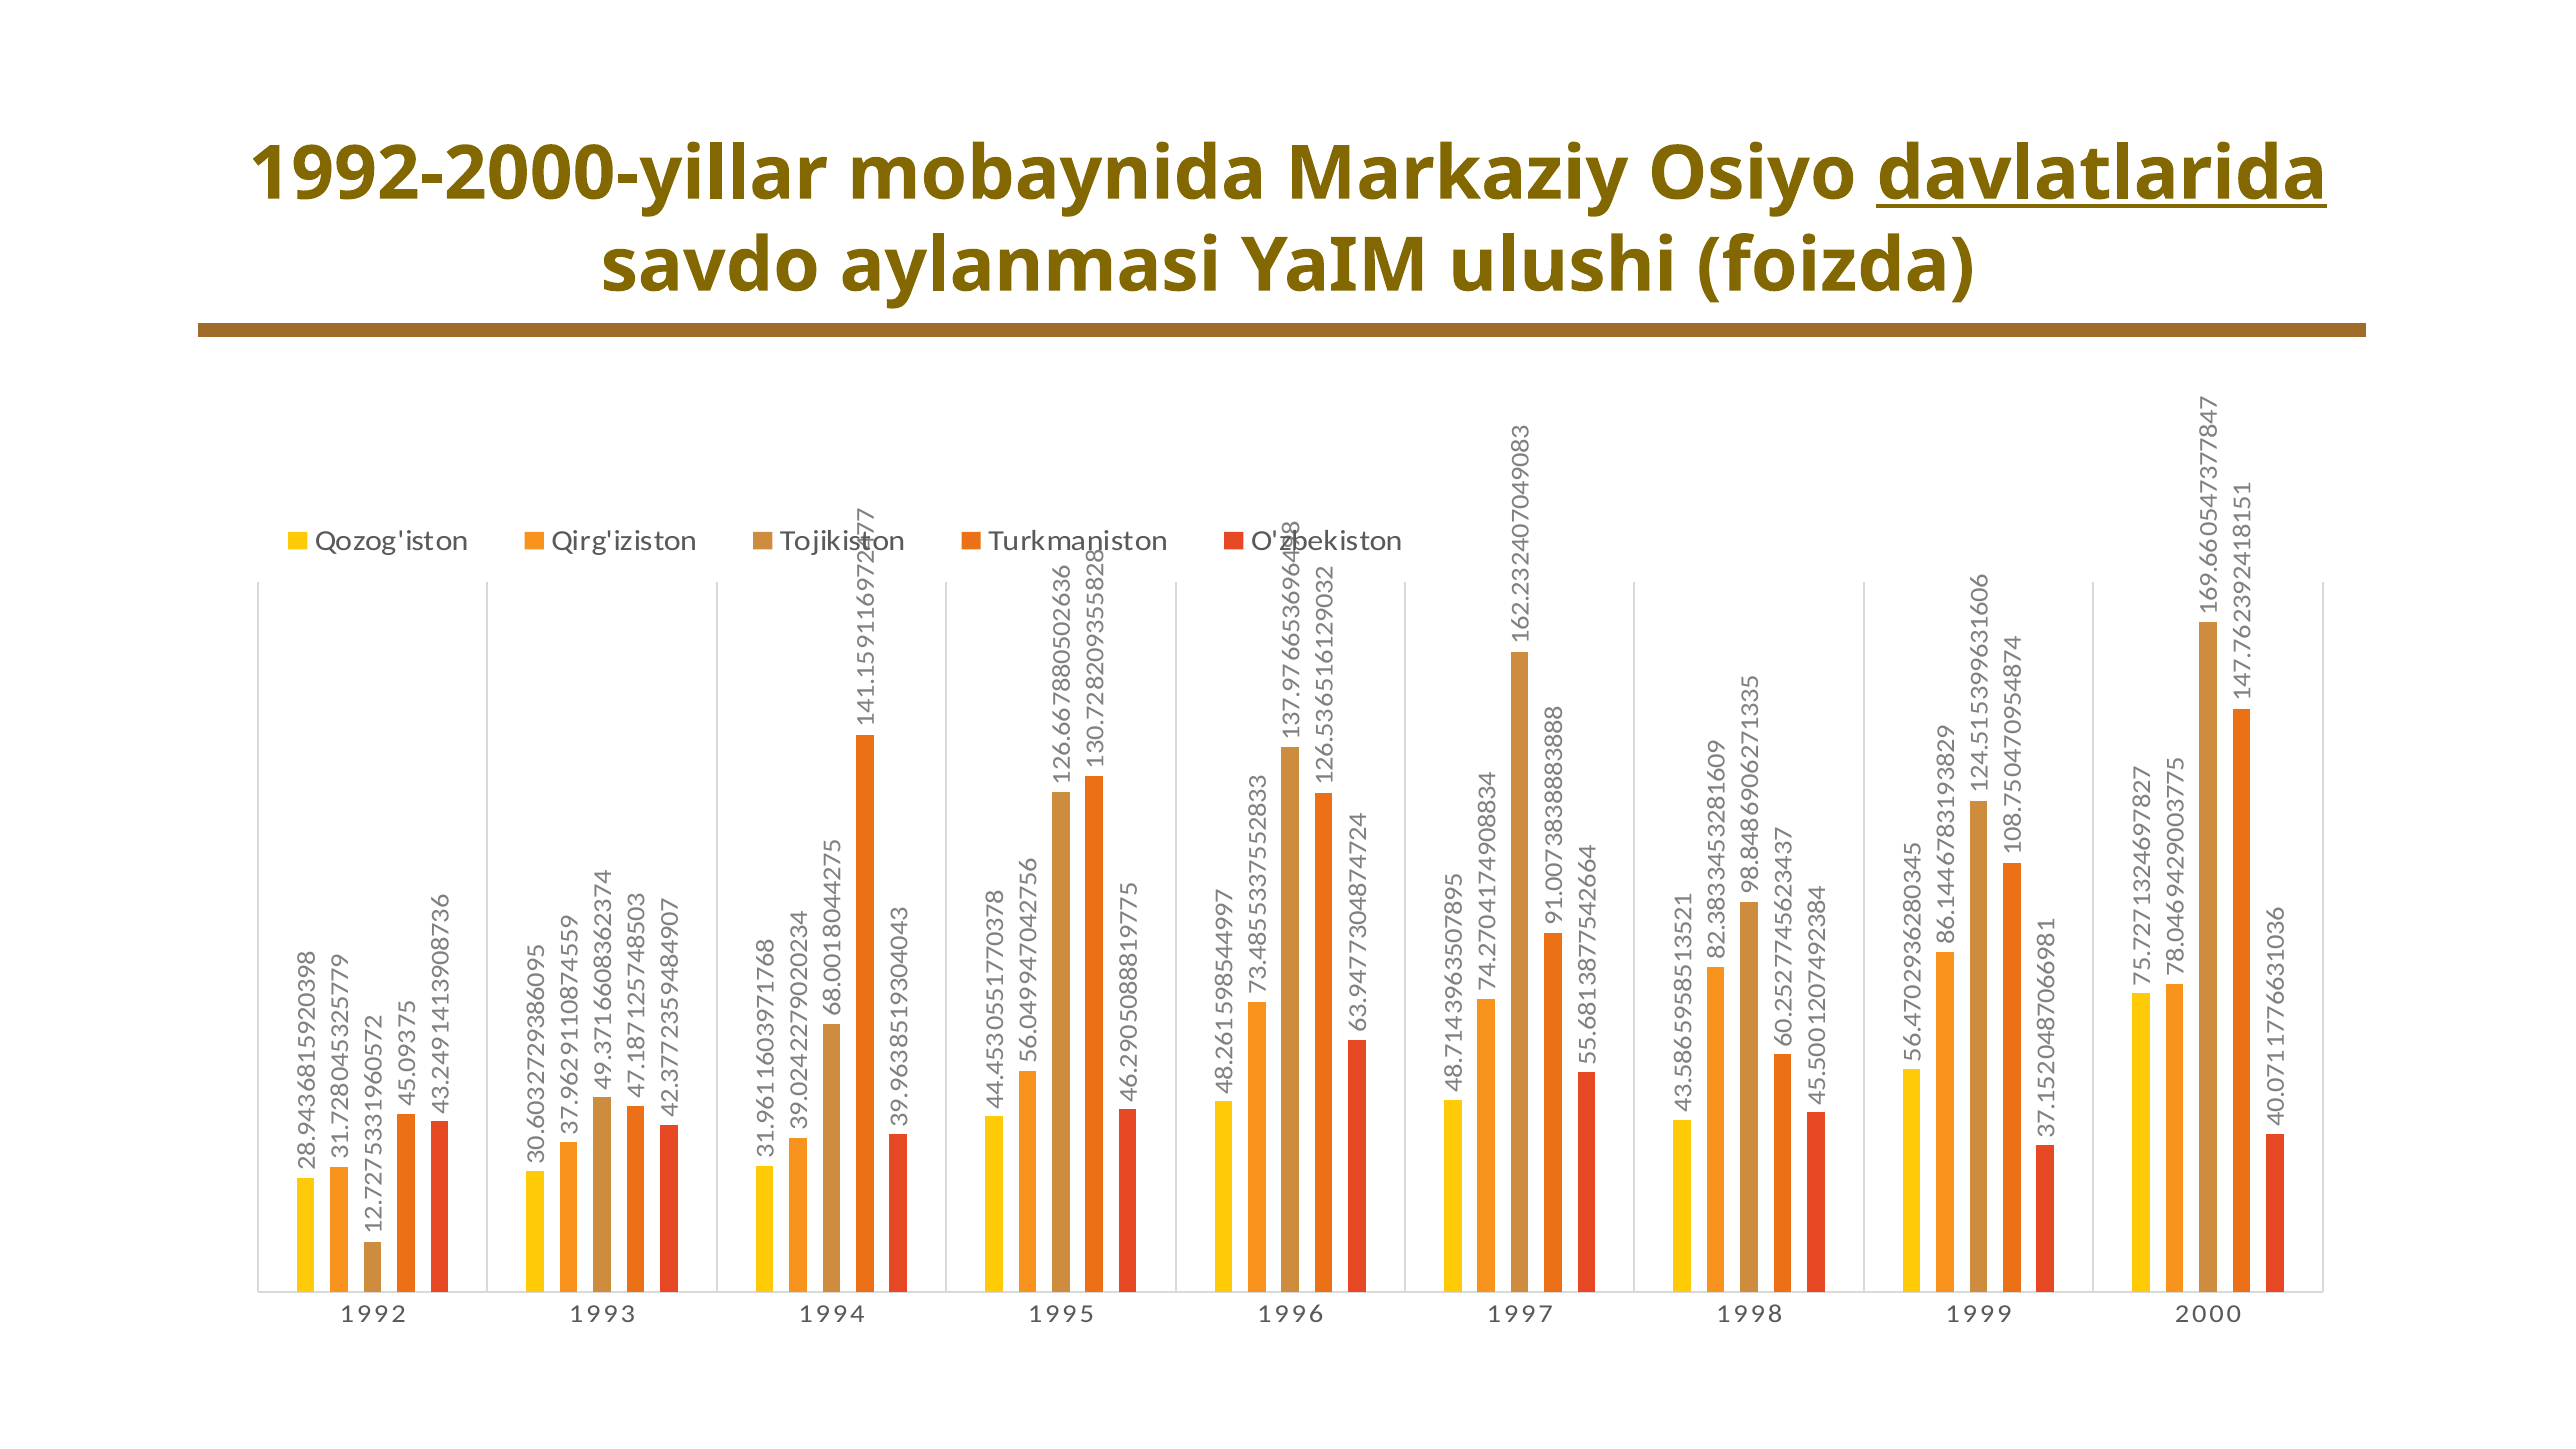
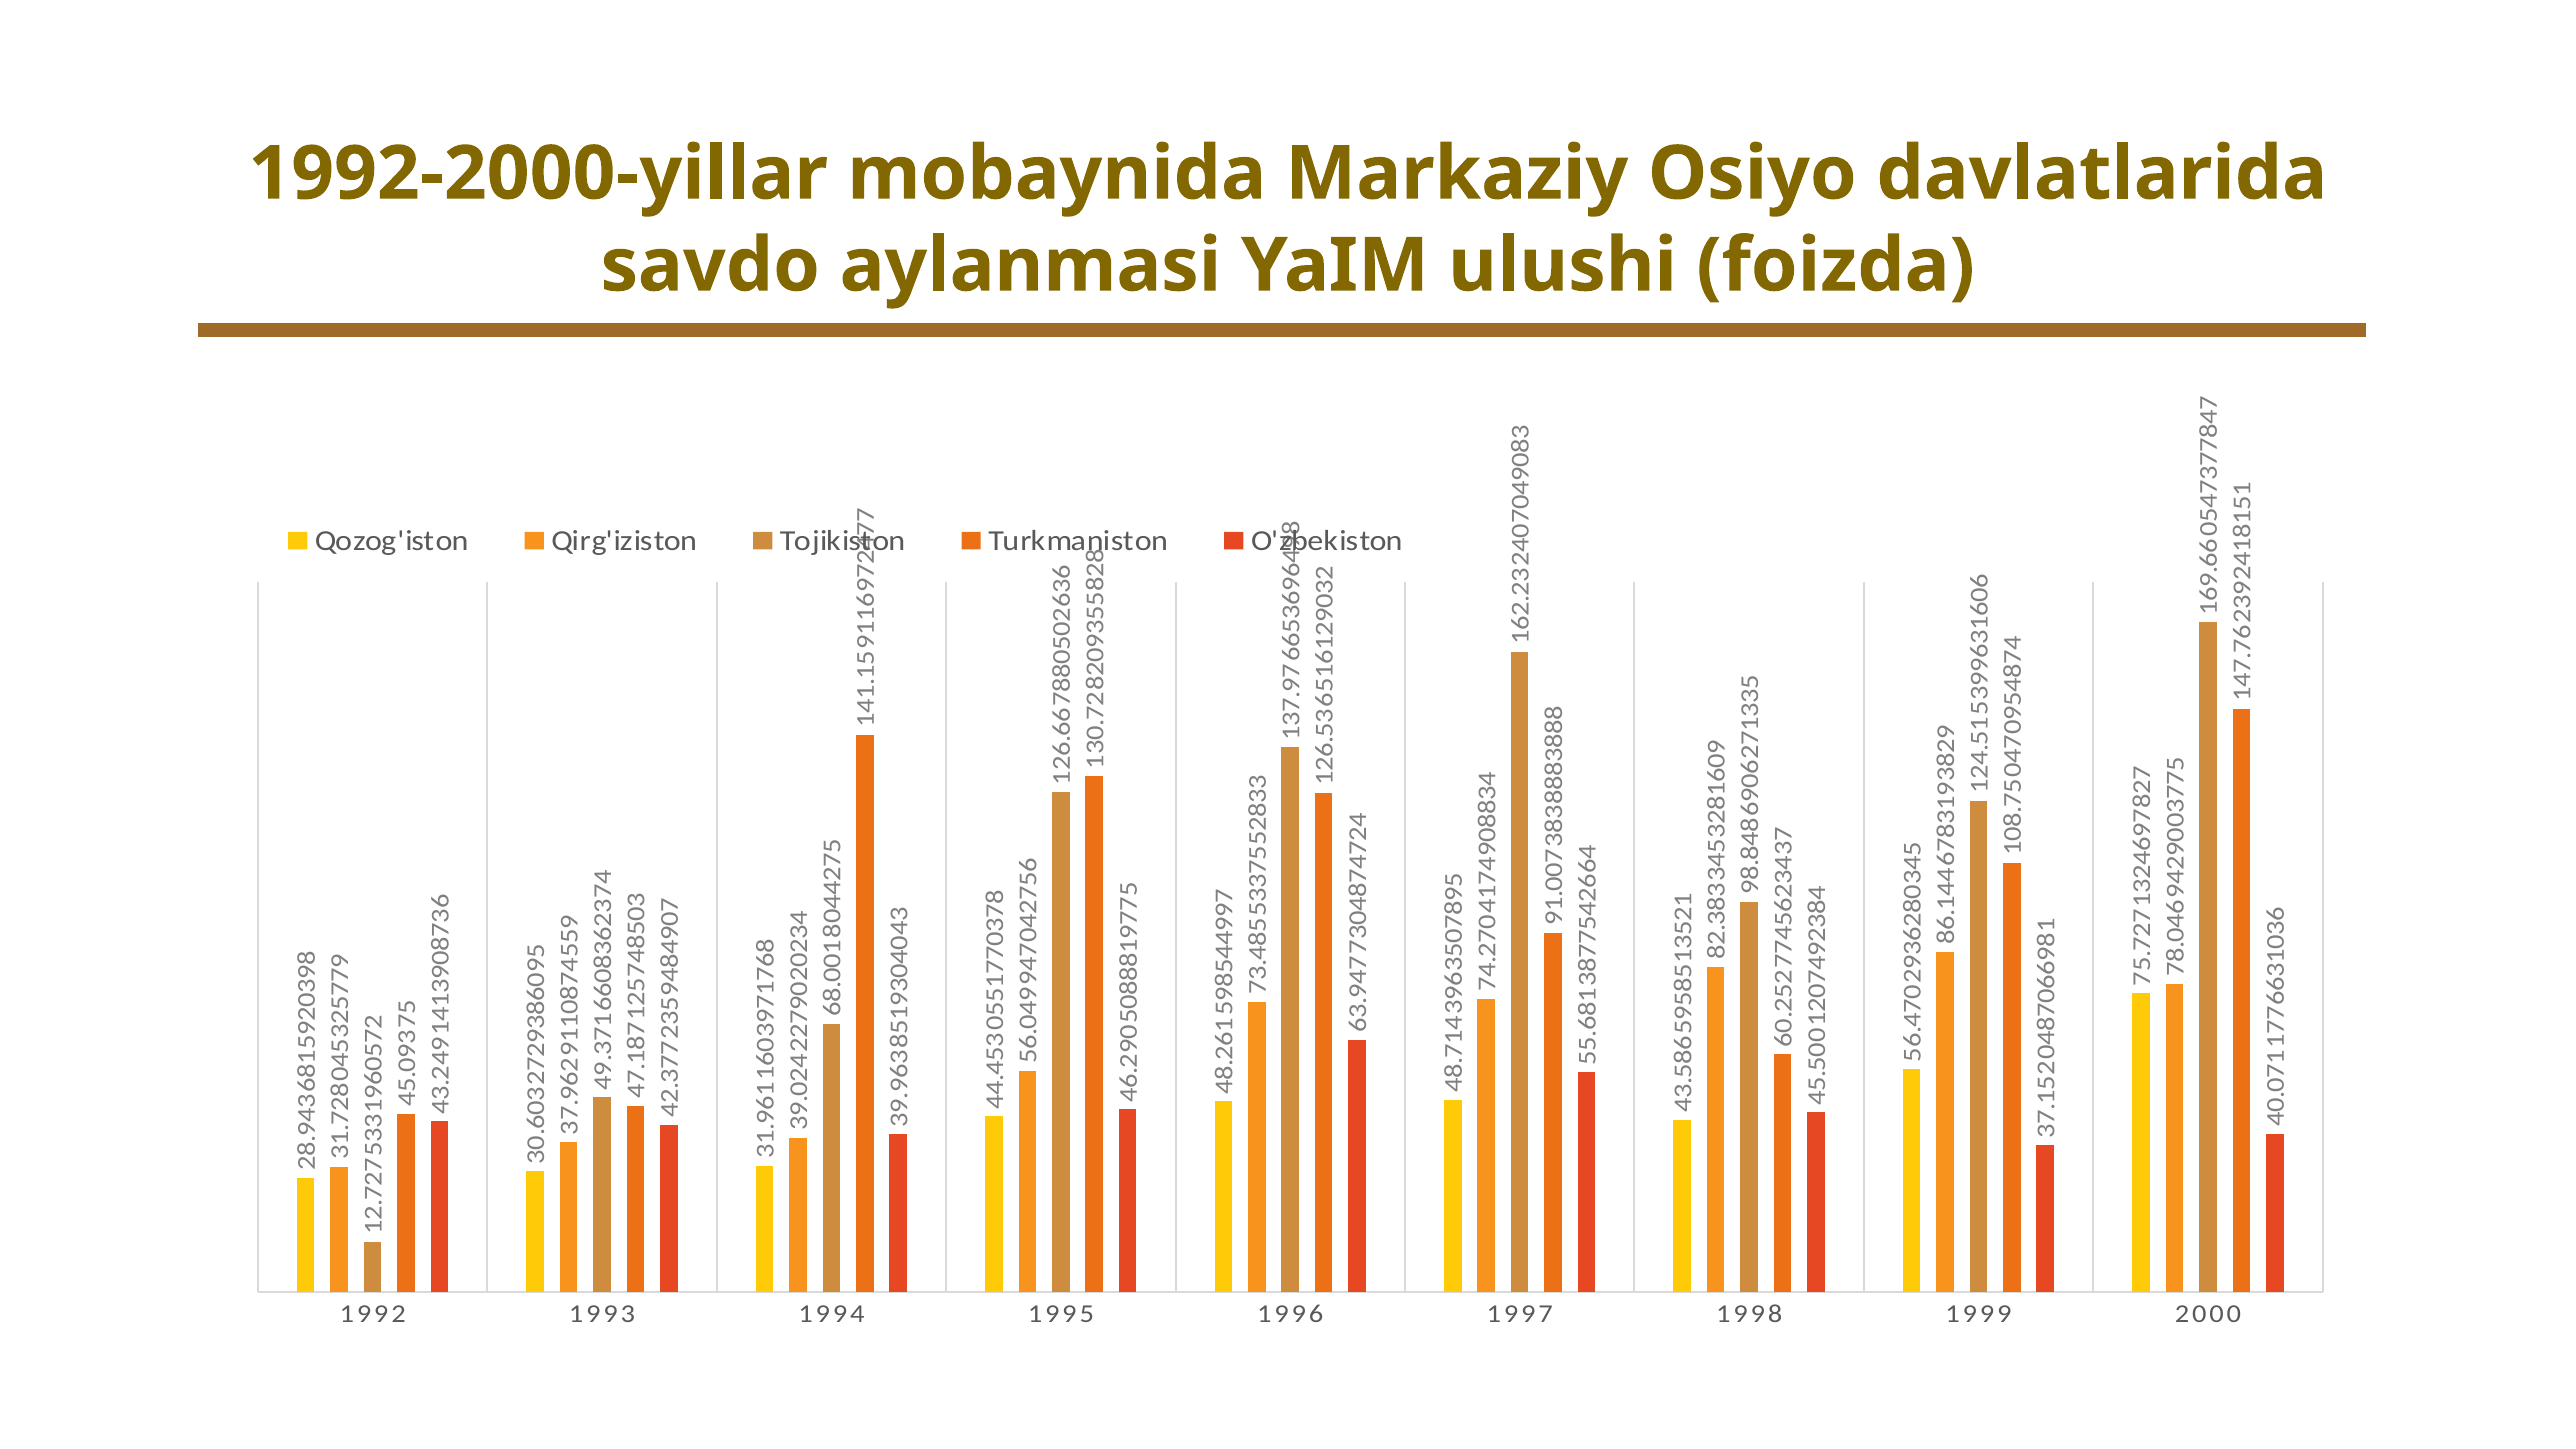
davlatlarida underline: present -> none (2102, 174)
